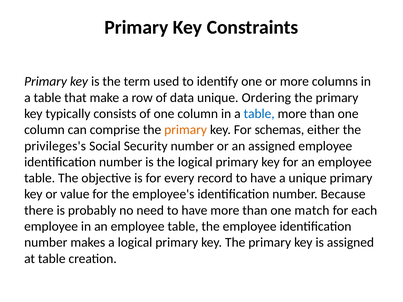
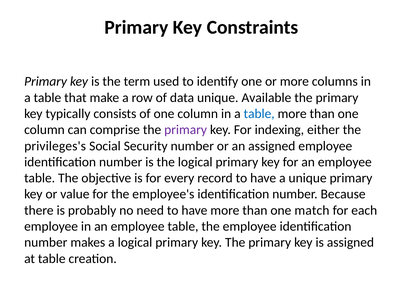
Ordering: Ordering -> Available (266, 98)
primary colour: orange -> purple (186, 130)
schemas: schemas -> indexing (279, 130)
